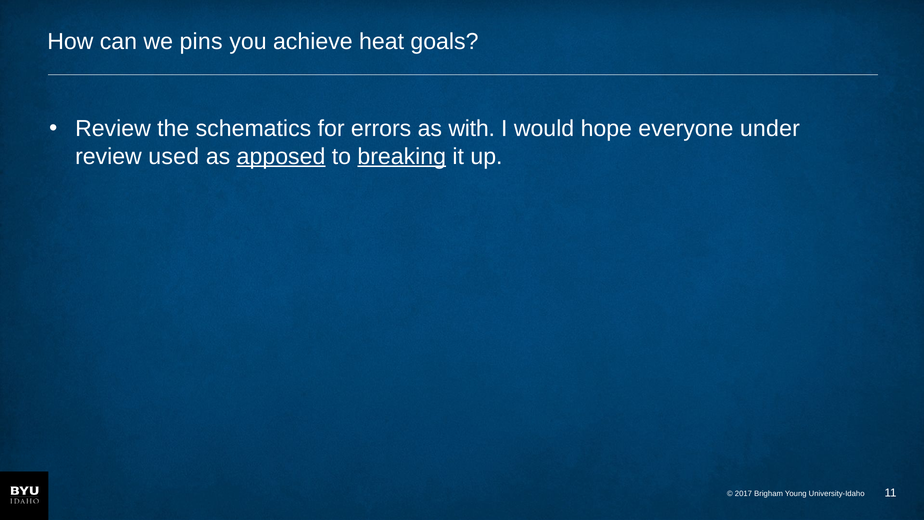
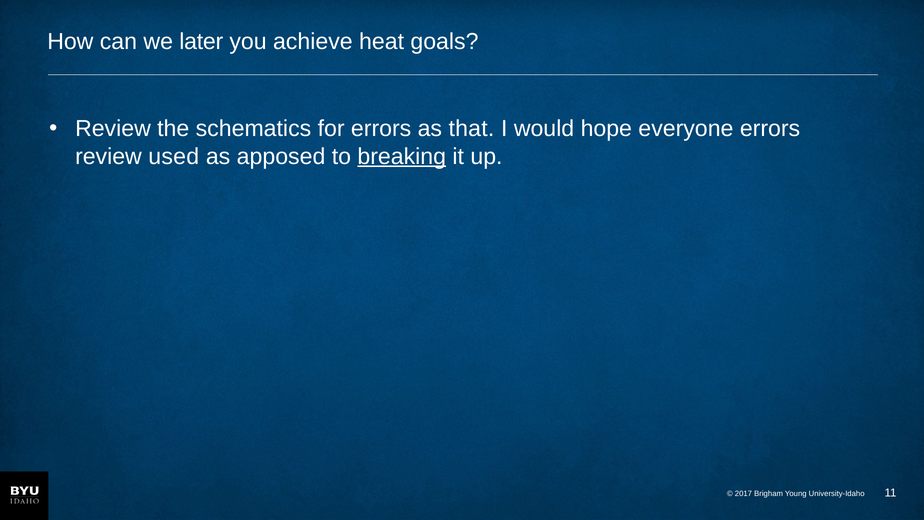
pins: pins -> later (201, 42)
with: with -> that (471, 129)
everyone under: under -> errors (770, 129)
apposed underline: present -> none (281, 156)
